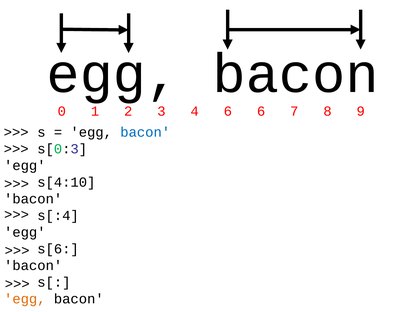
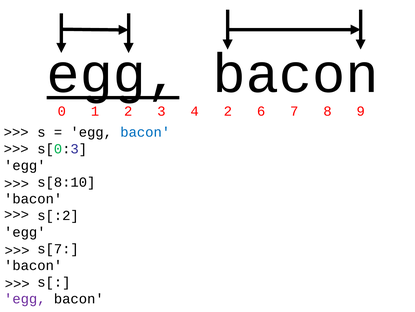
egg underline: none -> present (113, 74)
4 6: 6 -> 2 (228, 111)
s[4:10: s[4:10 -> s[8:10 (66, 182)
s[:4: s[:4 -> s[:2 (58, 215)
s[6: s[6 -> s[7 (58, 248)
egg colour: orange -> purple (25, 298)
